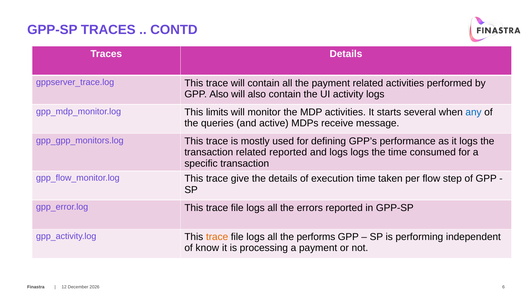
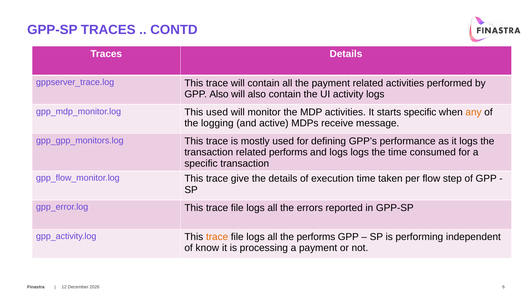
This limits: limits -> used (217, 112)
starts several: several -> specific (420, 112)
any colour: blue -> orange (474, 112)
queries: queries -> logging (217, 123)
related reported: reported -> performs (288, 152)
